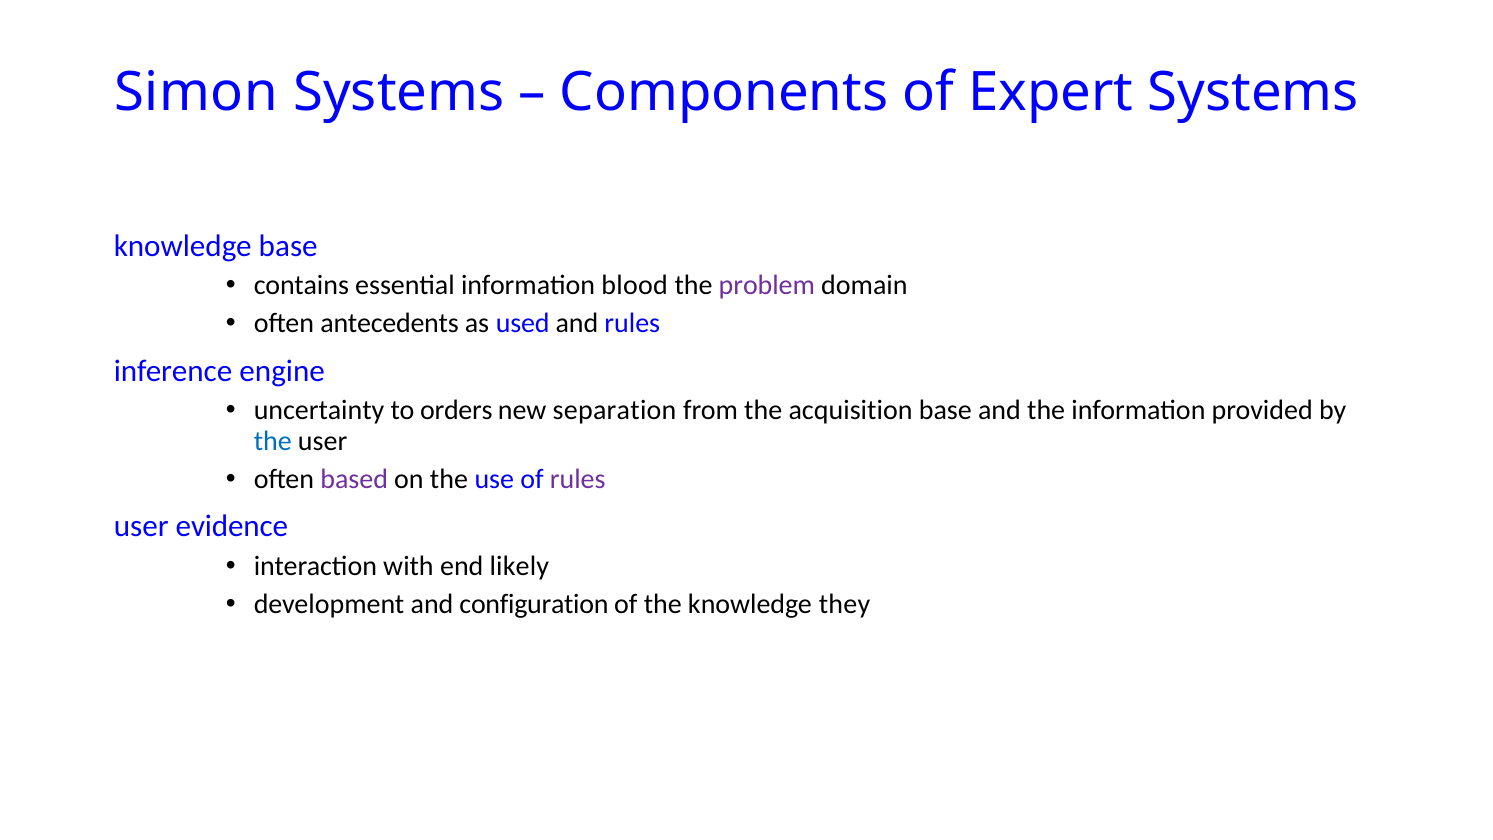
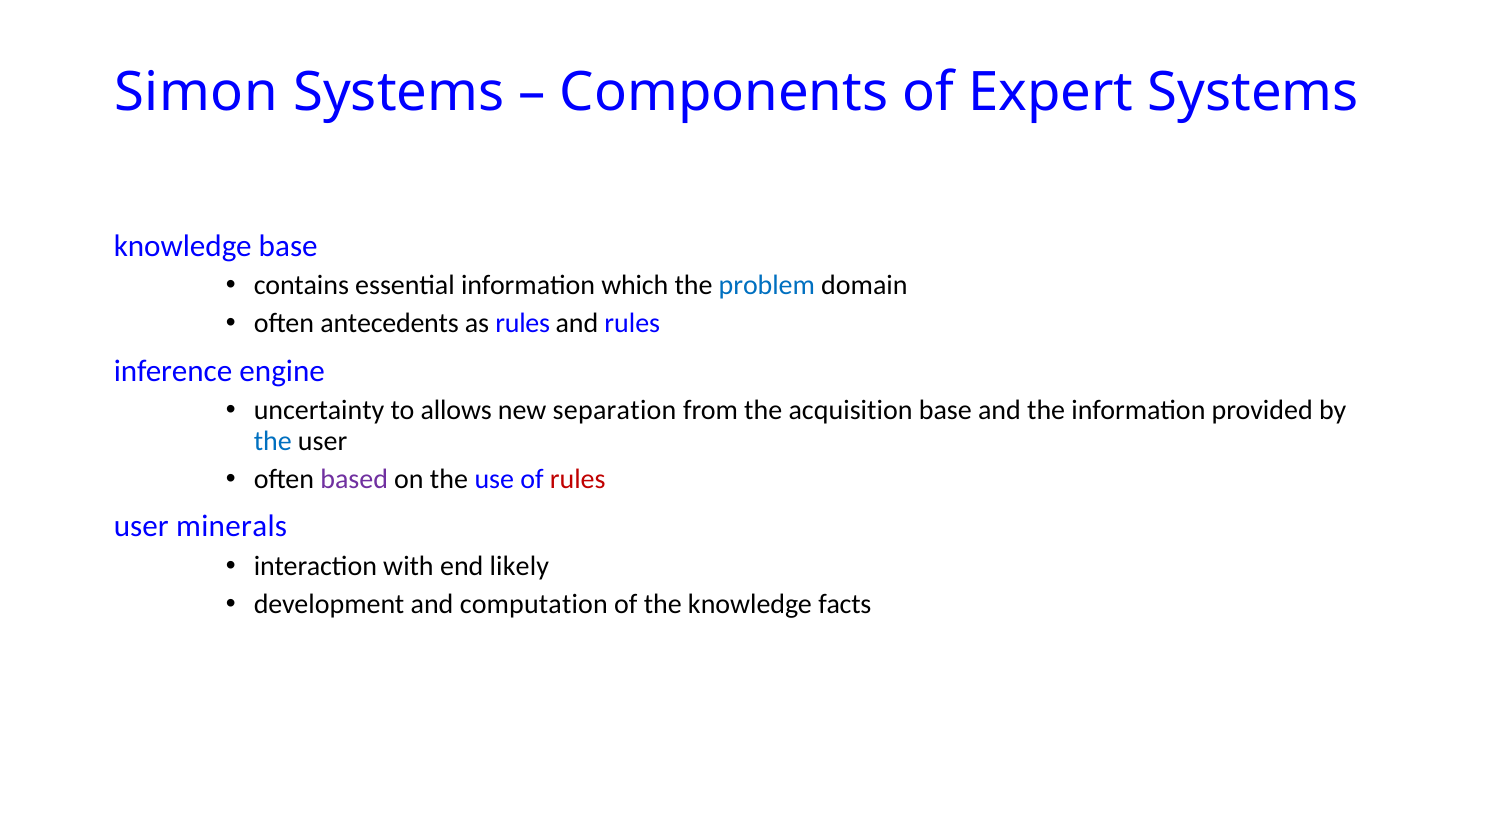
blood: blood -> which (635, 285)
problem colour: purple -> blue (767, 285)
as used: used -> rules (523, 323)
orders: orders -> allows (456, 411)
rules colour: purple -> red (578, 479)
evidence: evidence -> minerals (232, 526)
configuration: configuration -> computation (534, 604)
they: they -> facts (845, 604)
